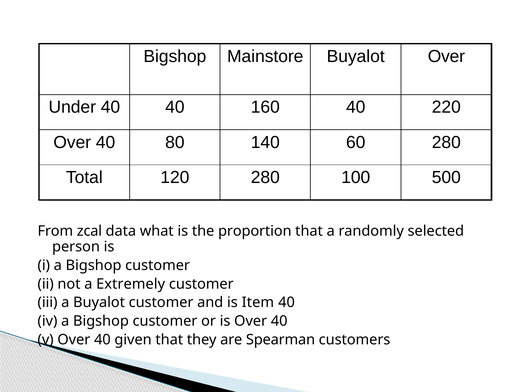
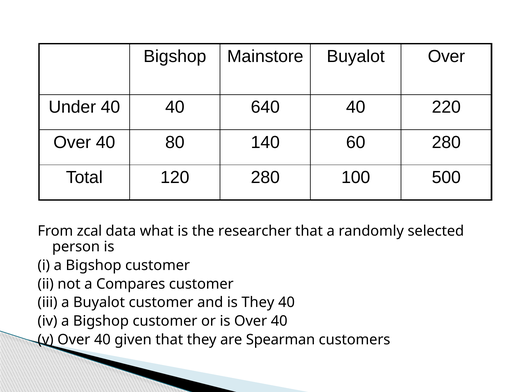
160: 160 -> 640 (265, 107)
proportion: proportion -> researcher (255, 231)
Extremely: Extremely -> Compares (131, 284)
is Item: Item -> They (258, 302)
